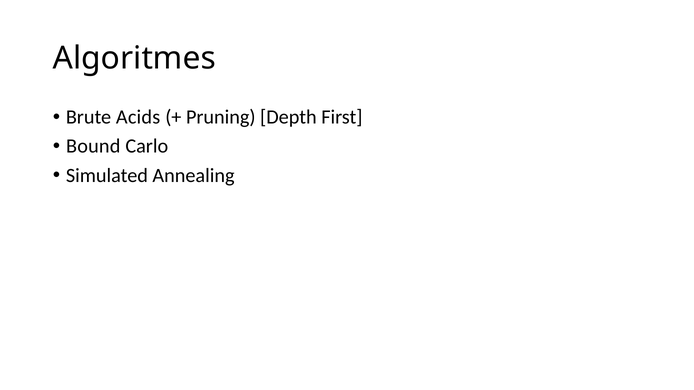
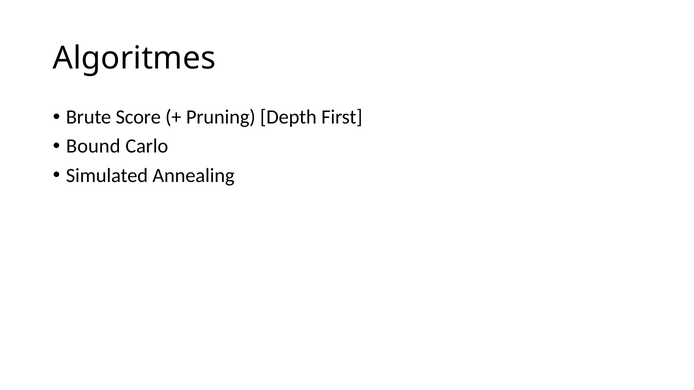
Acids: Acids -> Score (138, 117)
